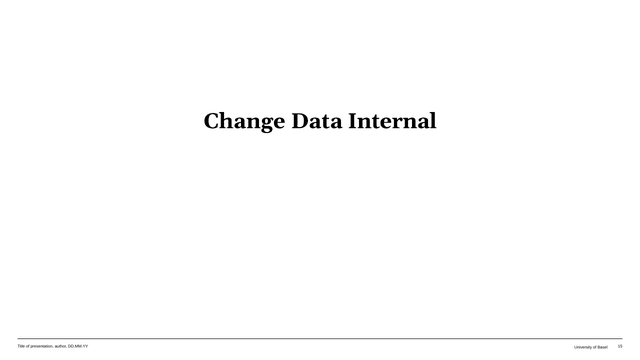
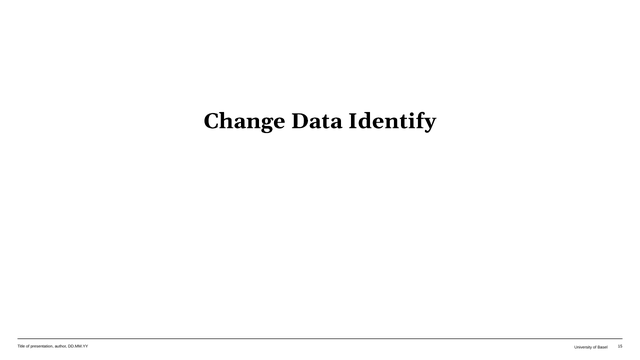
Internal: Internal -> Identify (392, 121)
